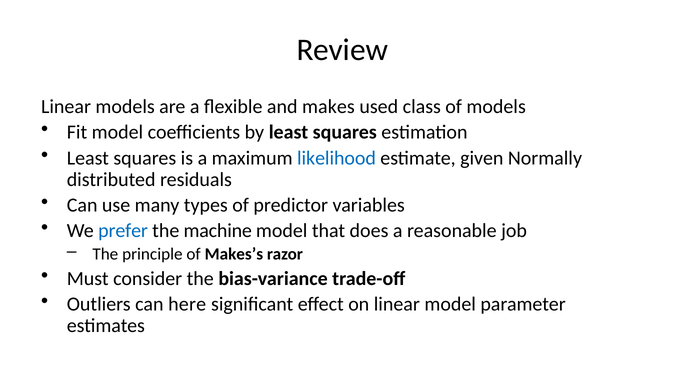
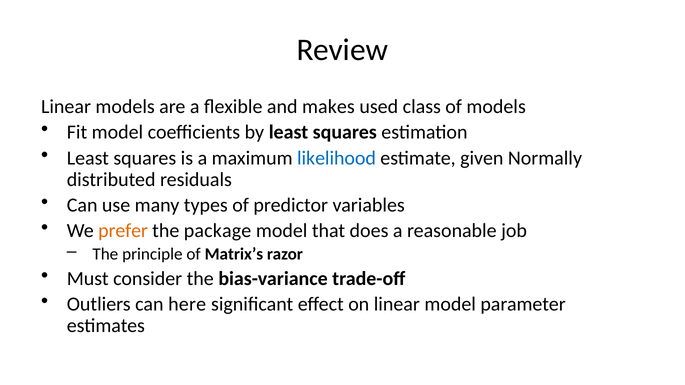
prefer colour: blue -> orange (123, 231)
machine: machine -> package (218, 231)
Makes’s: Makes’s -> Matrix’s (234, 254)
